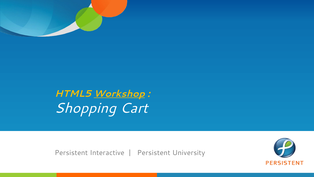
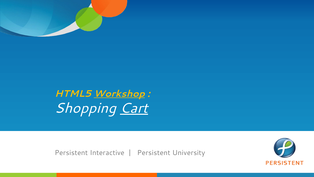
Cart underline: none -> present (134, 108)
